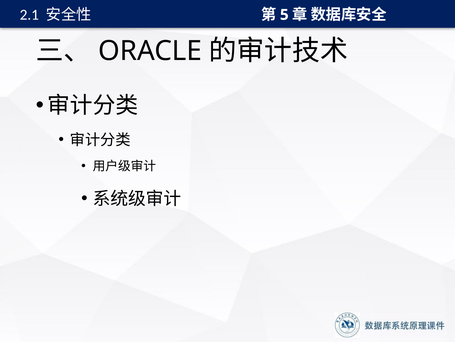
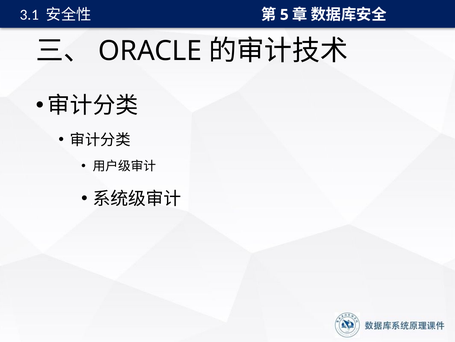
2.1: 2.1 -> 3.1 (29, 15)
